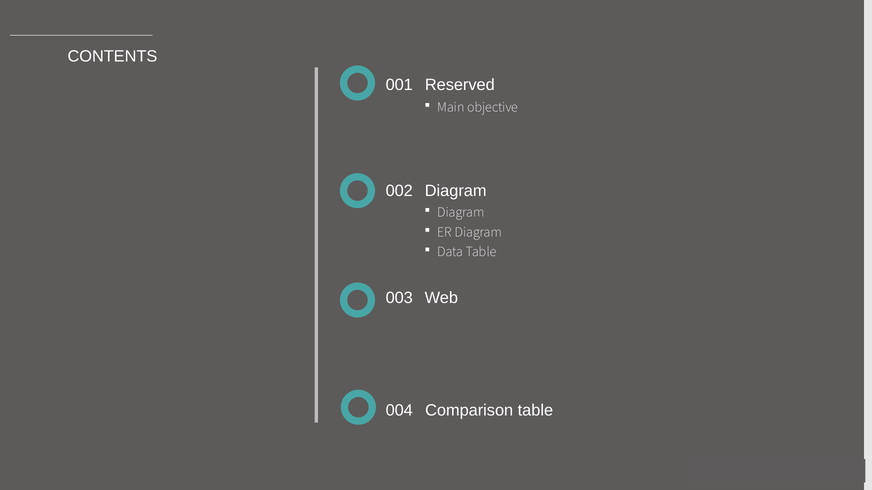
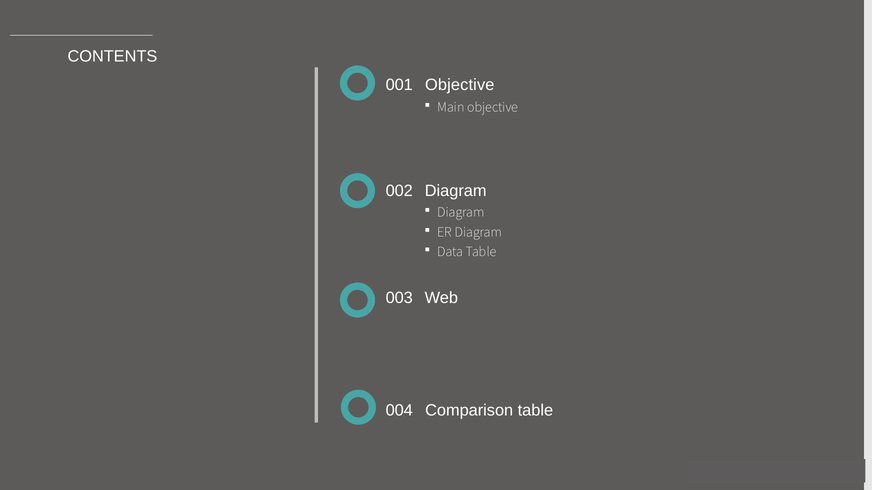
001 Reserved: Reserved -> Objective (460, 85)
